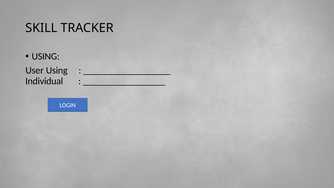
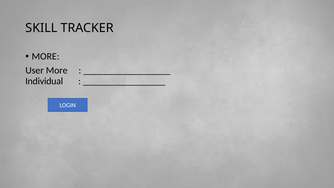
USING: USING -> MORE (46, 56)
User Using: Using -> More (57, 70)
